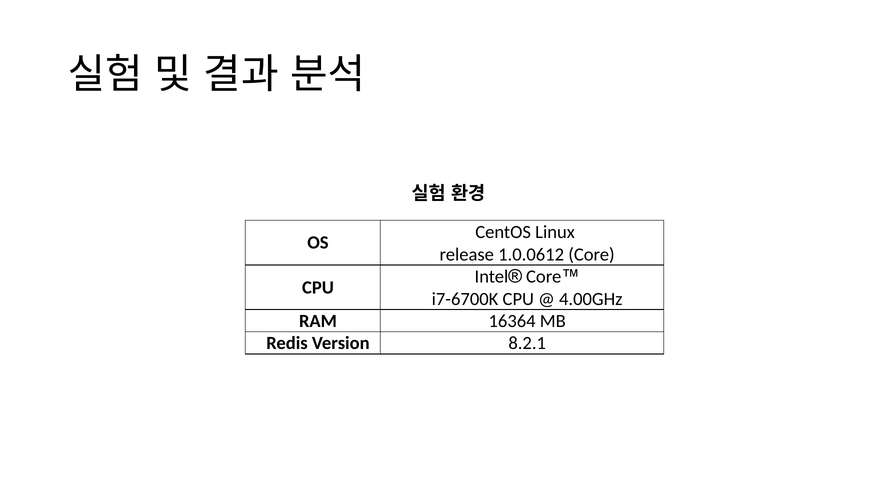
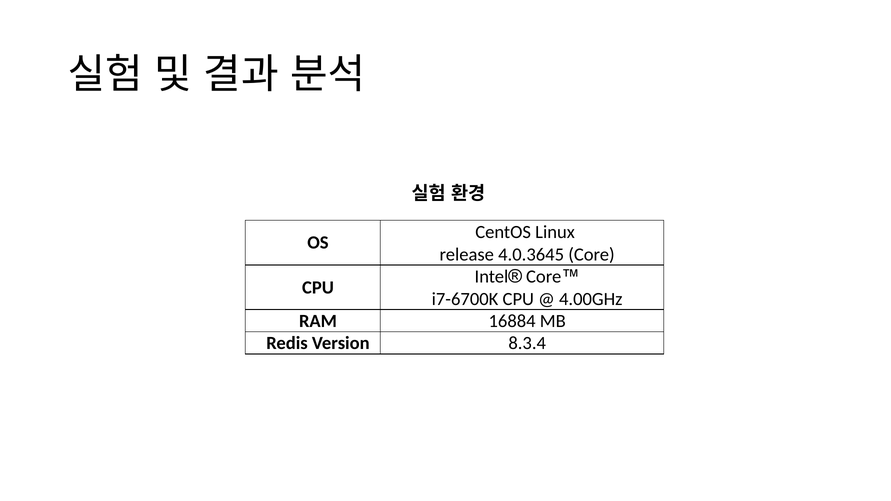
1.0.0612: 1.0.0612 -> 4.0.3645 (531, 255)
16364: 16364 -> 16884 (512, 321)
8.2.1: 8.2.1 -> 8.3.4 (527, 343)
